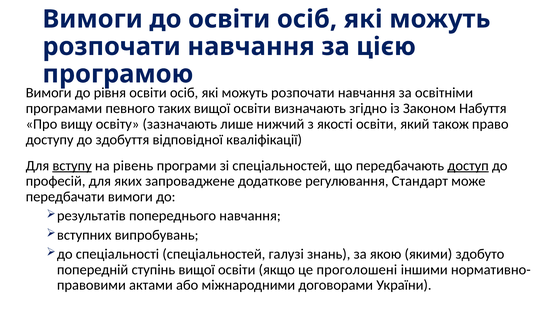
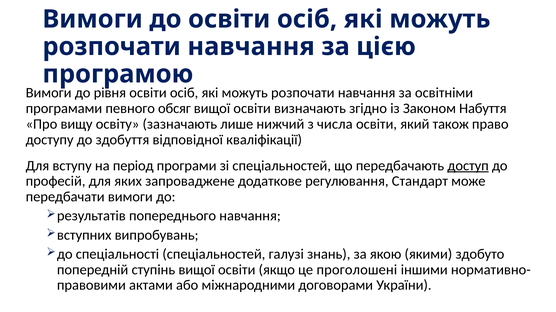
таких: таких -> обсяг (174, 109)
якості: якості -> числа (335, 124)
вступу underline: present -> none (72, 166)
рівень: рівень -> період (133, 166)
